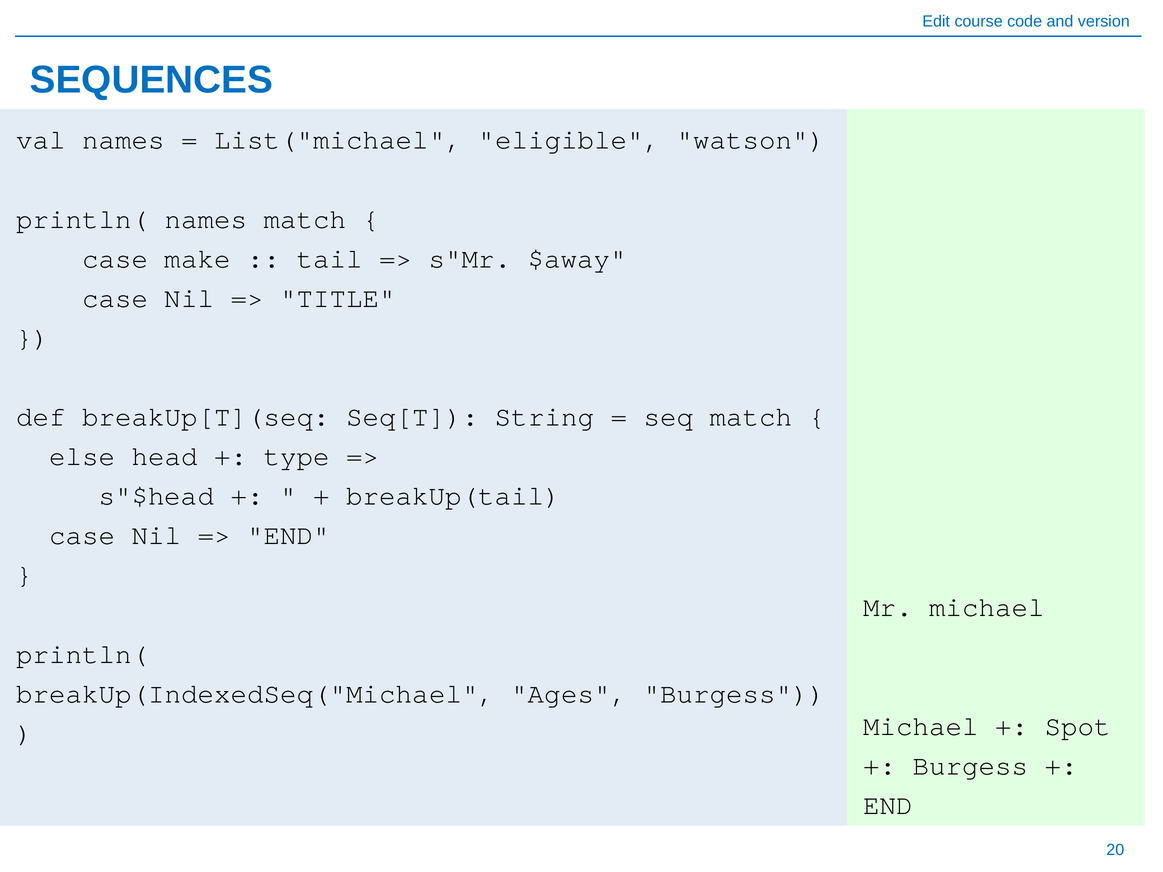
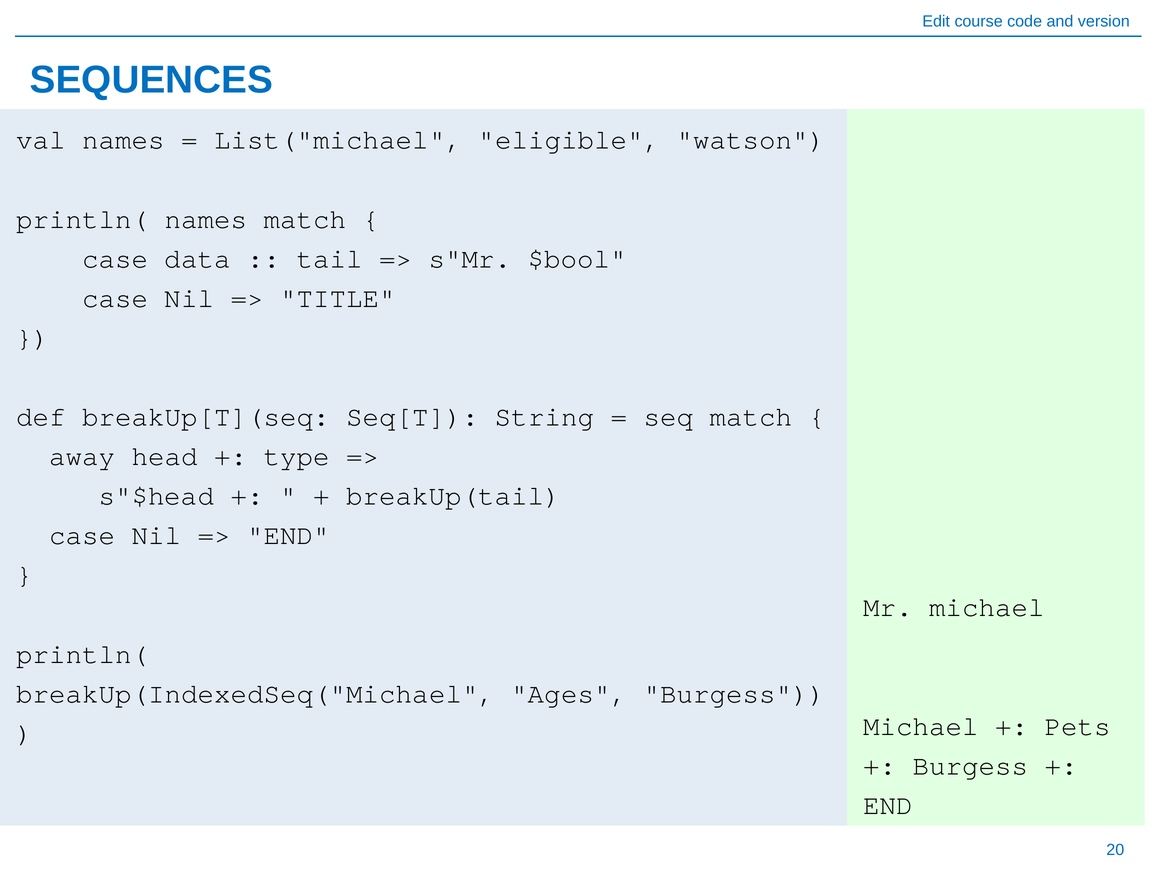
make: make -> data (198, 259)
$away: $away -> $bool (577, 259)
else: else -> away (82, 456)
Spot: Spot -> Pets (1078, 726)
